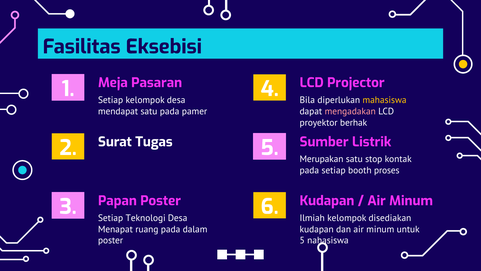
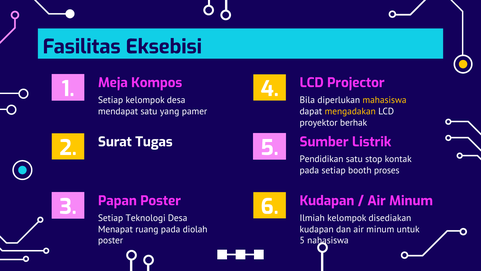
Pasaran: Pasaran -> Kompos (157, 83)
satu pada: pada -> yang (170, 111)
mengadakan colour: pink -> yellow (350, 111)
Merupakan: Merupakan -> Pendidikan (322, 159)
dalam: dalam -> diolah (195, 229)
